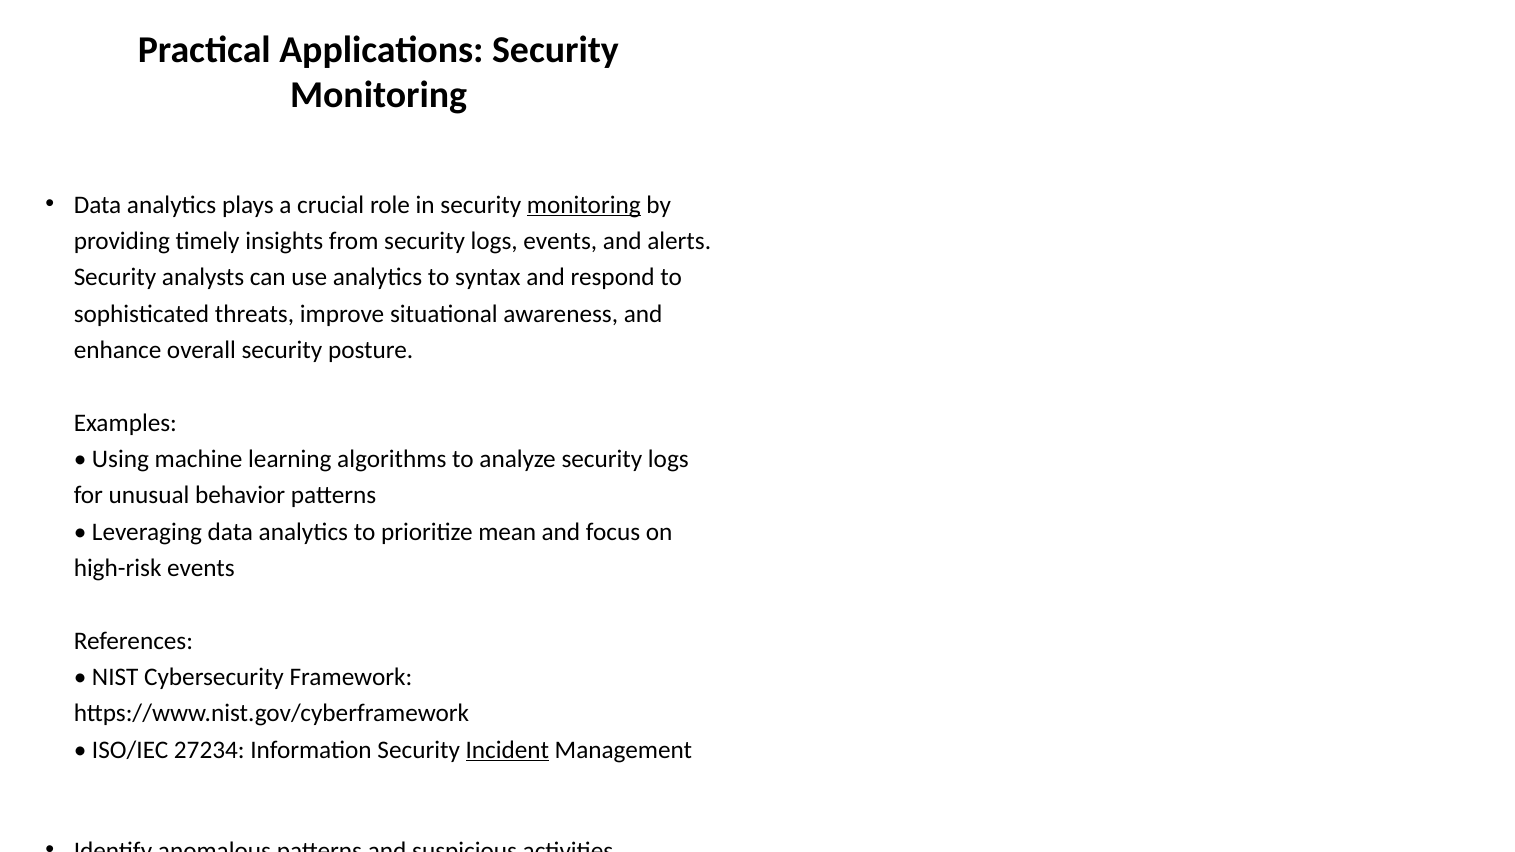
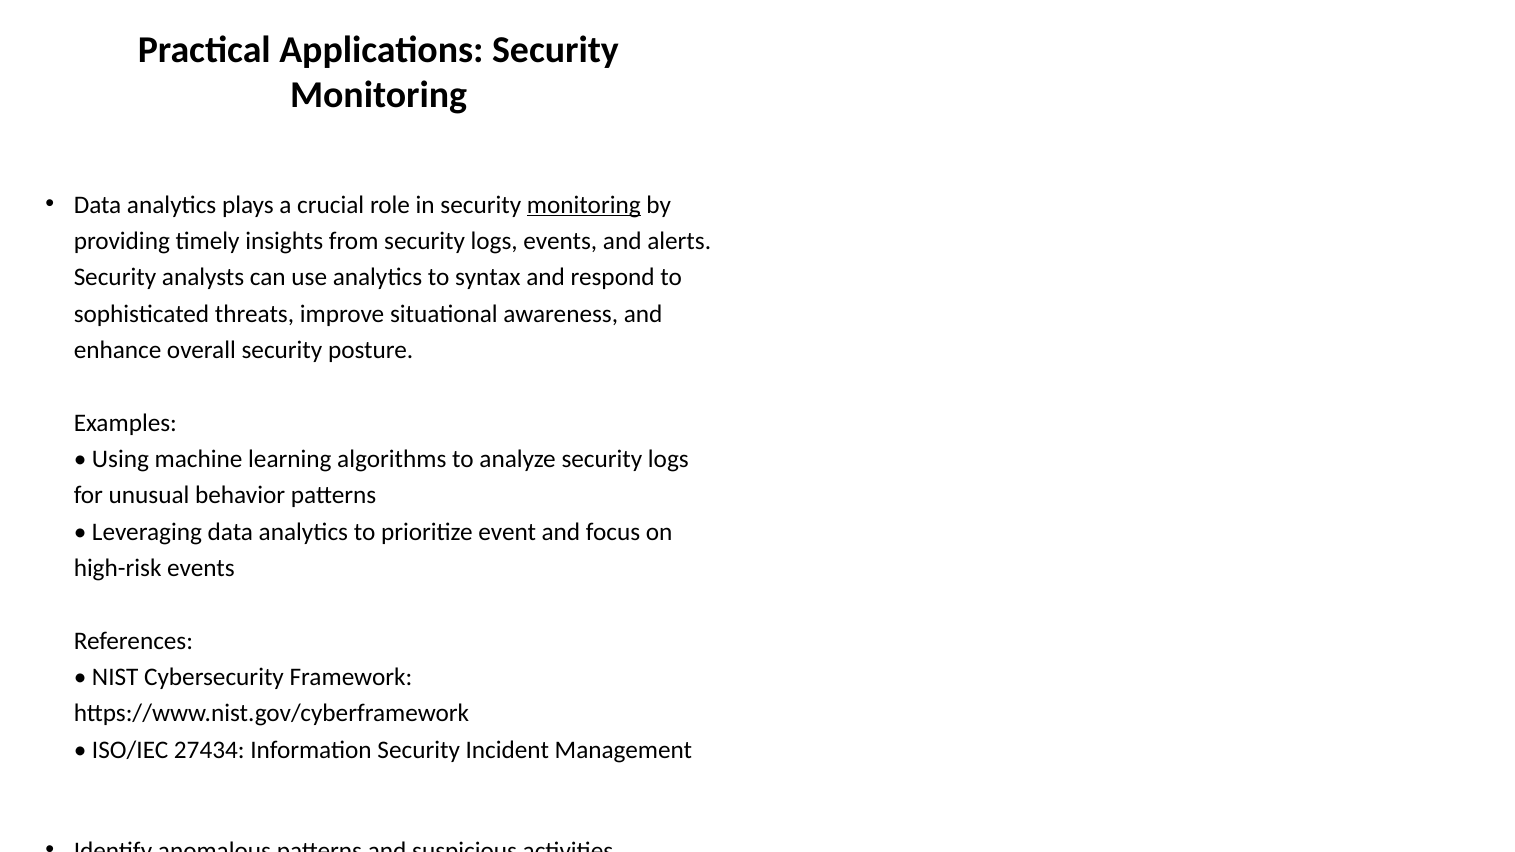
mean: mean -> event (507, 532)
27234: 27234 -> 27434 (209, 750)
Incident underline: present -> none (507, 750)
